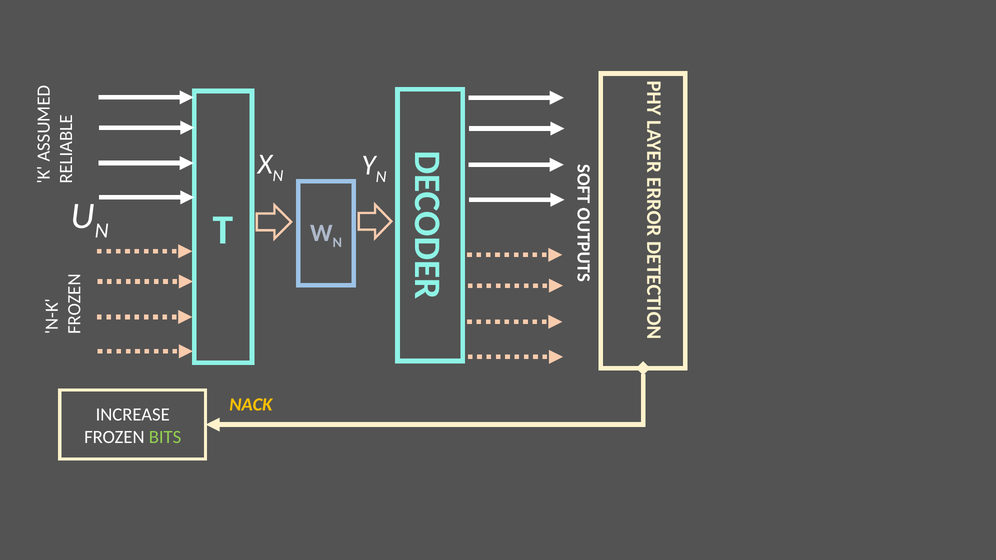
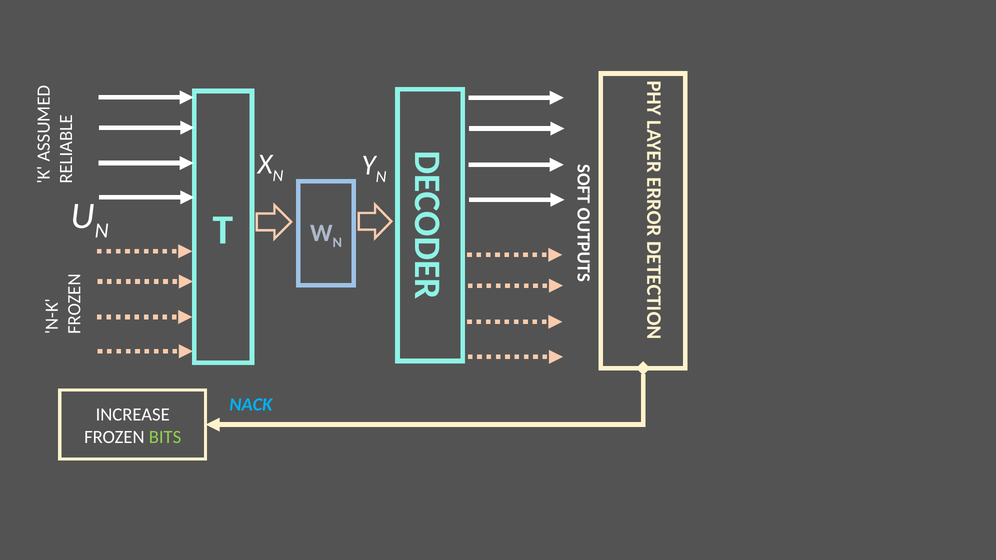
NACK colour: yellow -> light blue (251, 405)
